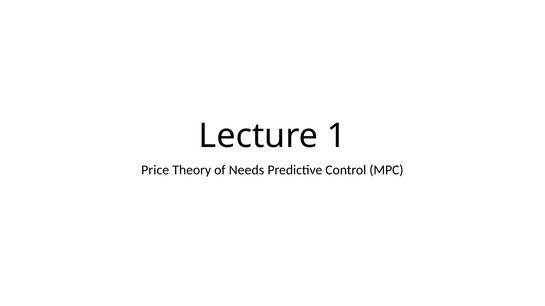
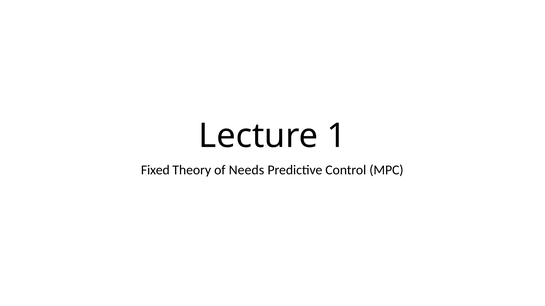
Price: Price -> Fixed (155, 170)
